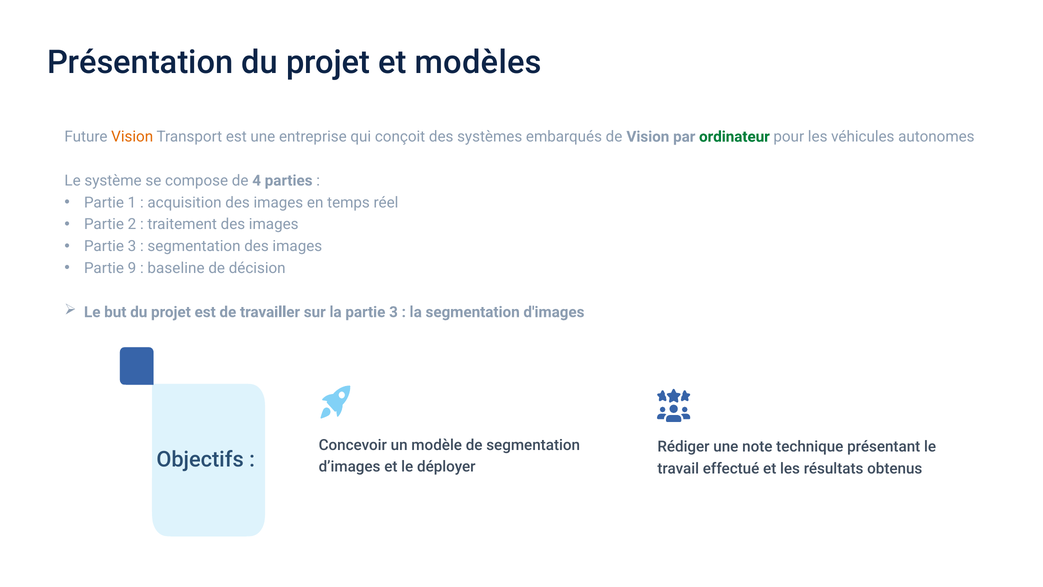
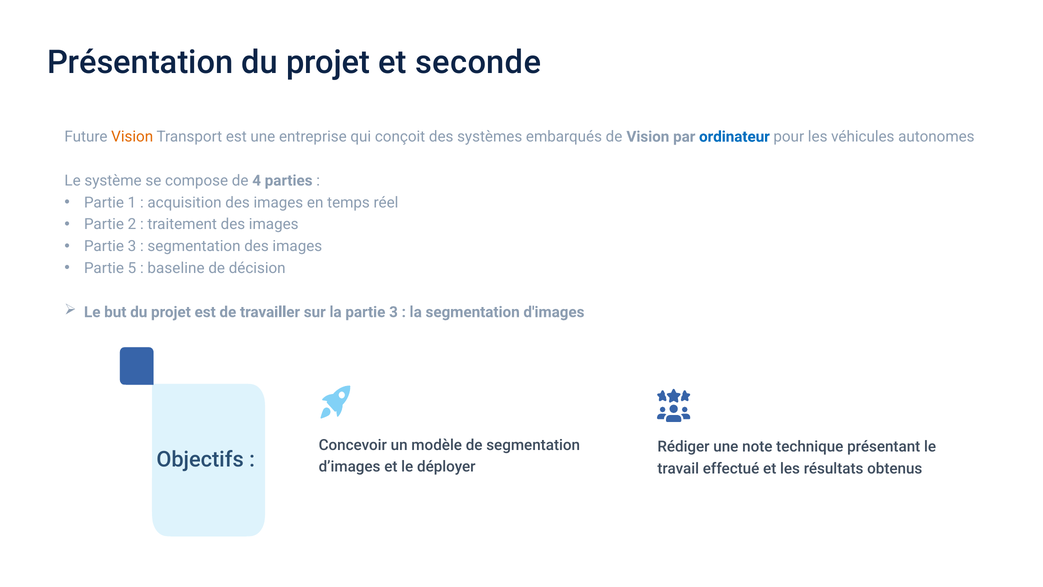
modèles: modèles -> seconde (478, 63)
ordinateur colour: green -> blue (734, 137)
9: 9 -> 5 (132, 268)
